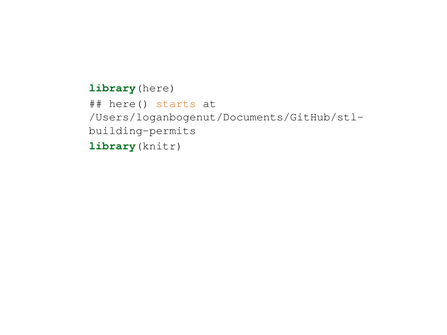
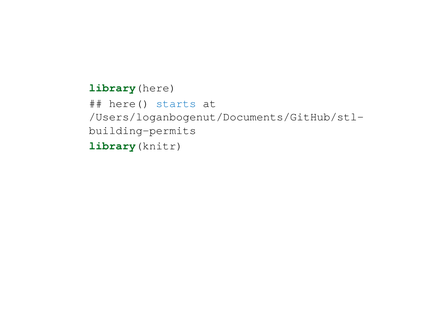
starts colour: orange -> blue (176, 104)
